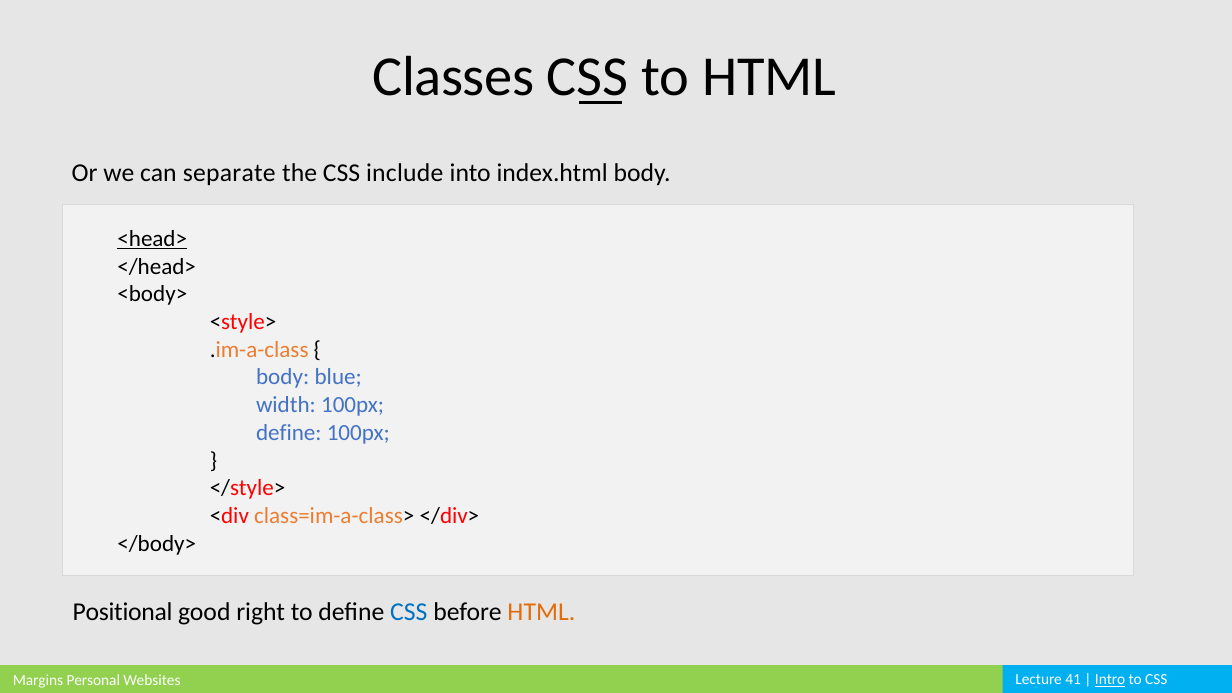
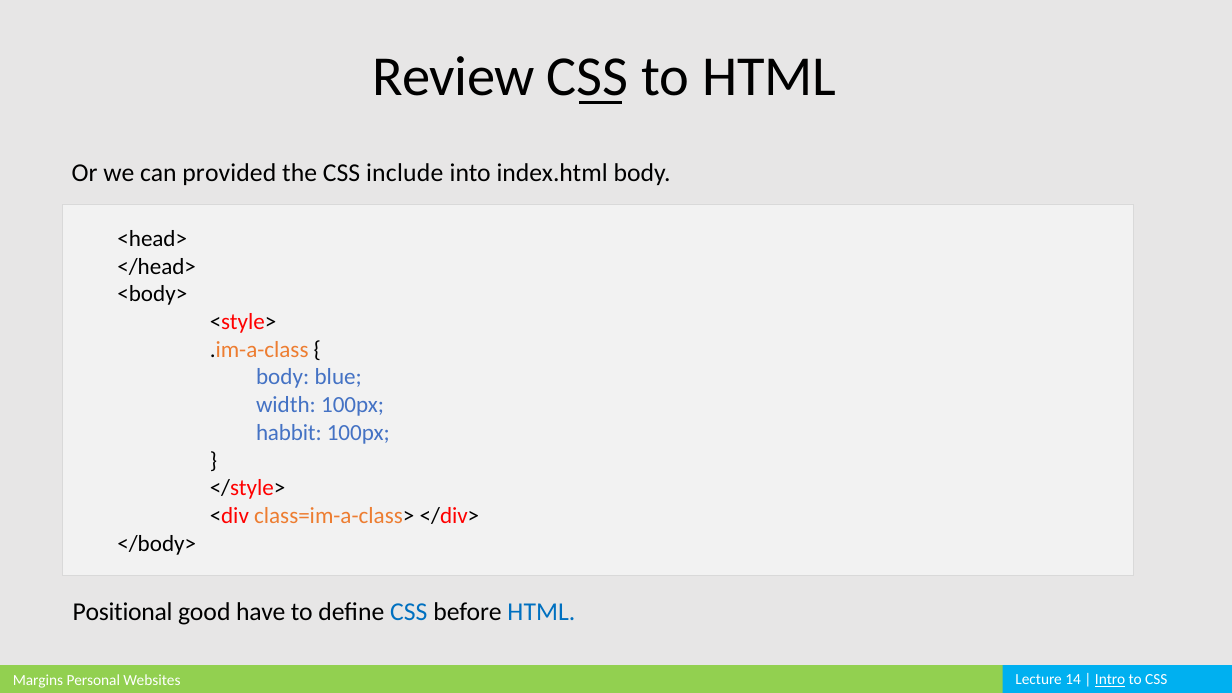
Classes: Classes -> Review (454, 77)
separate: separate -> provided (229, 173)
<head> underline: present -> none (152, 239)
define: define -> habbit (289, 433)
right: right -> have (261, 612)
HTML colour: orange -> blue (541, 612)
41: 41 -> 14 (1073, 680)
